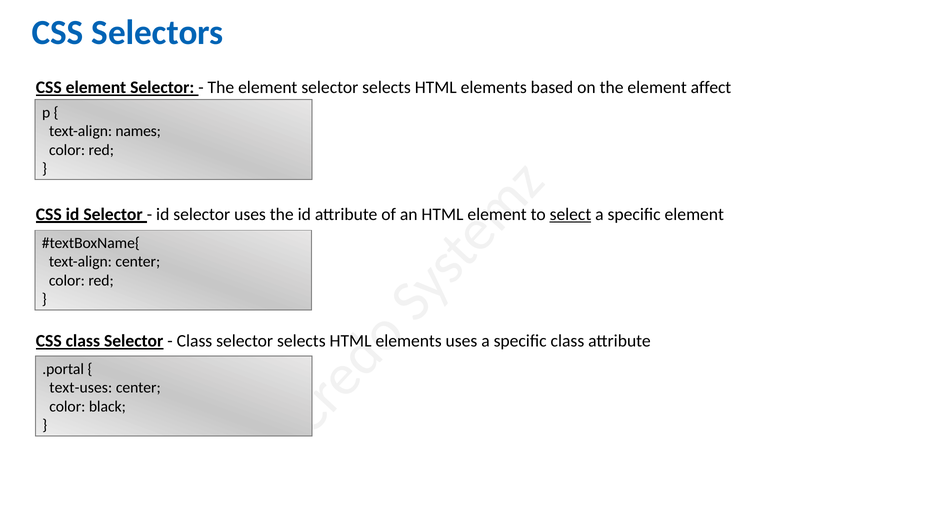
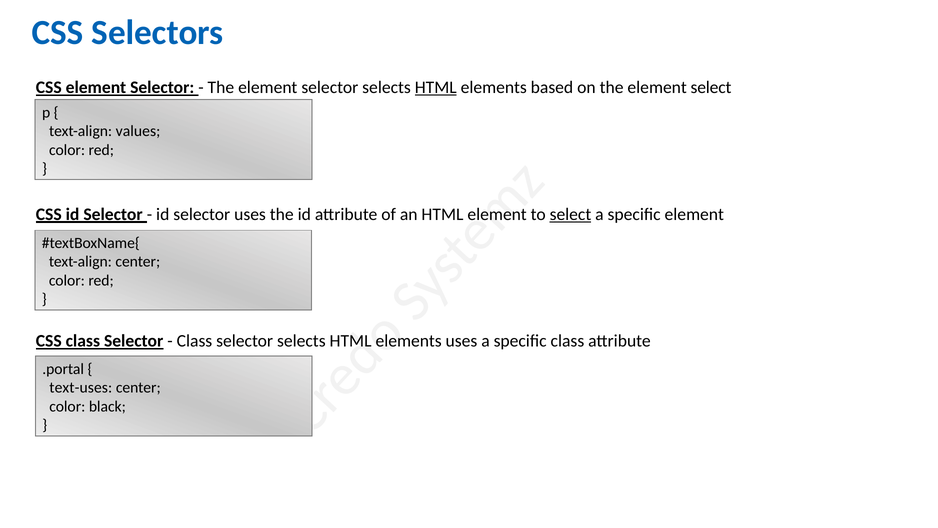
HTML underline: none -> present (436, 88)
element affect: affect -> select (711, 88)
names: names -> values (138, 131)
